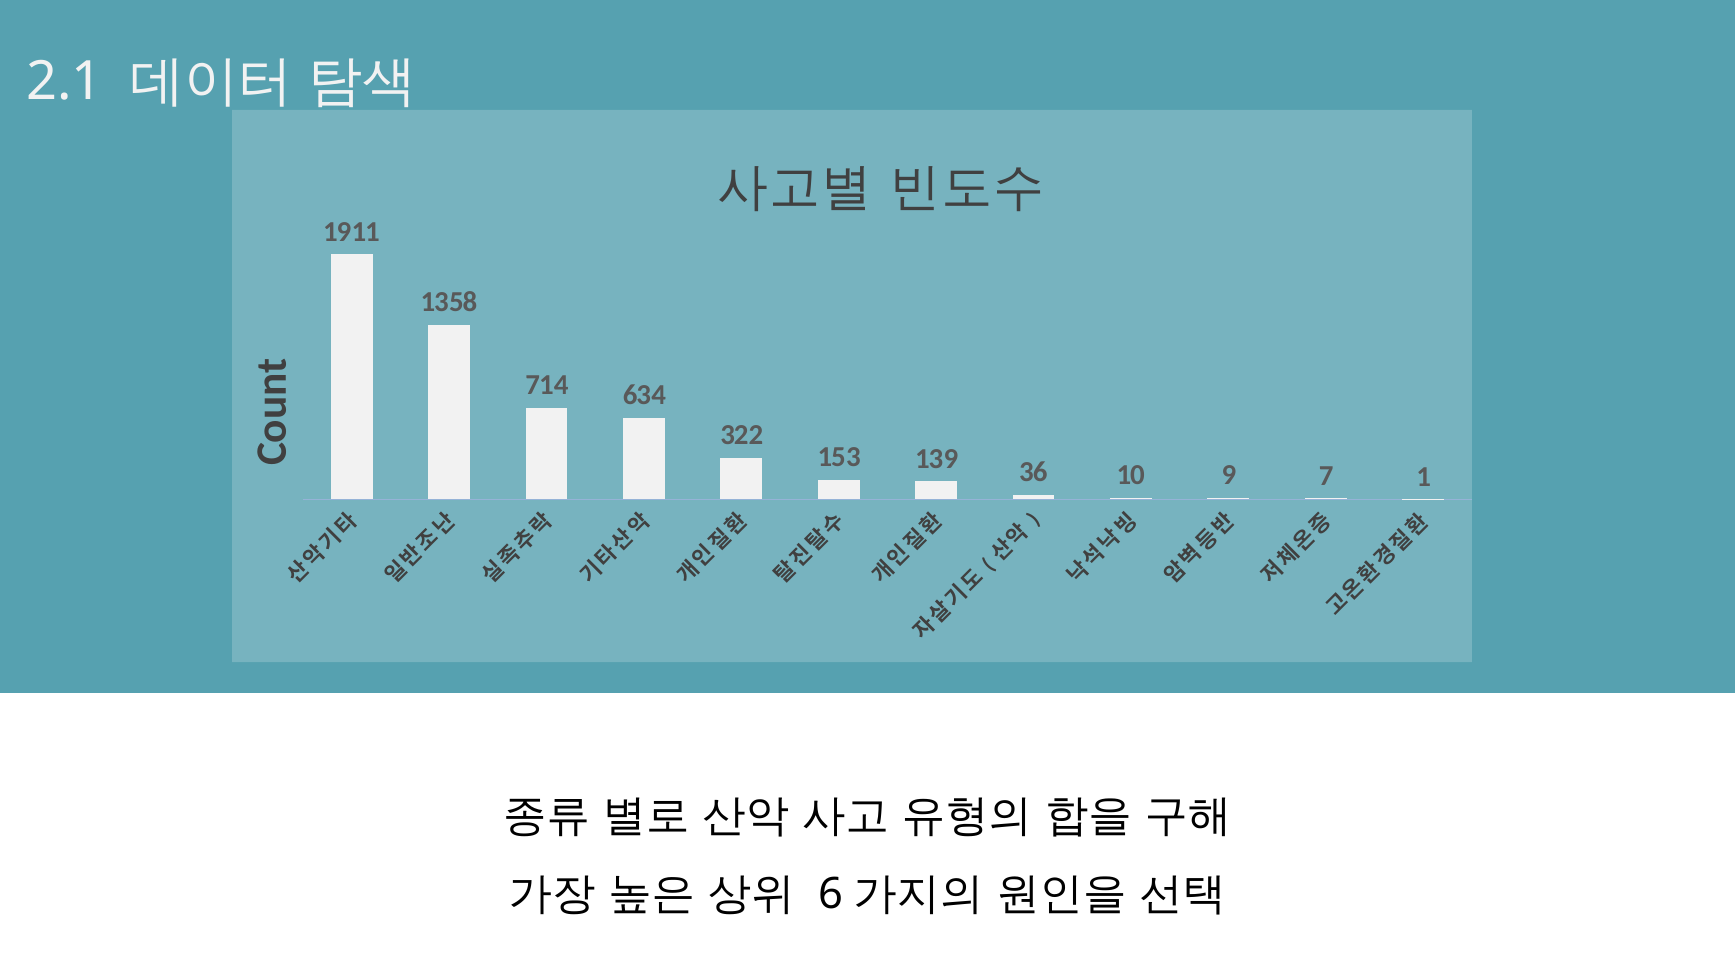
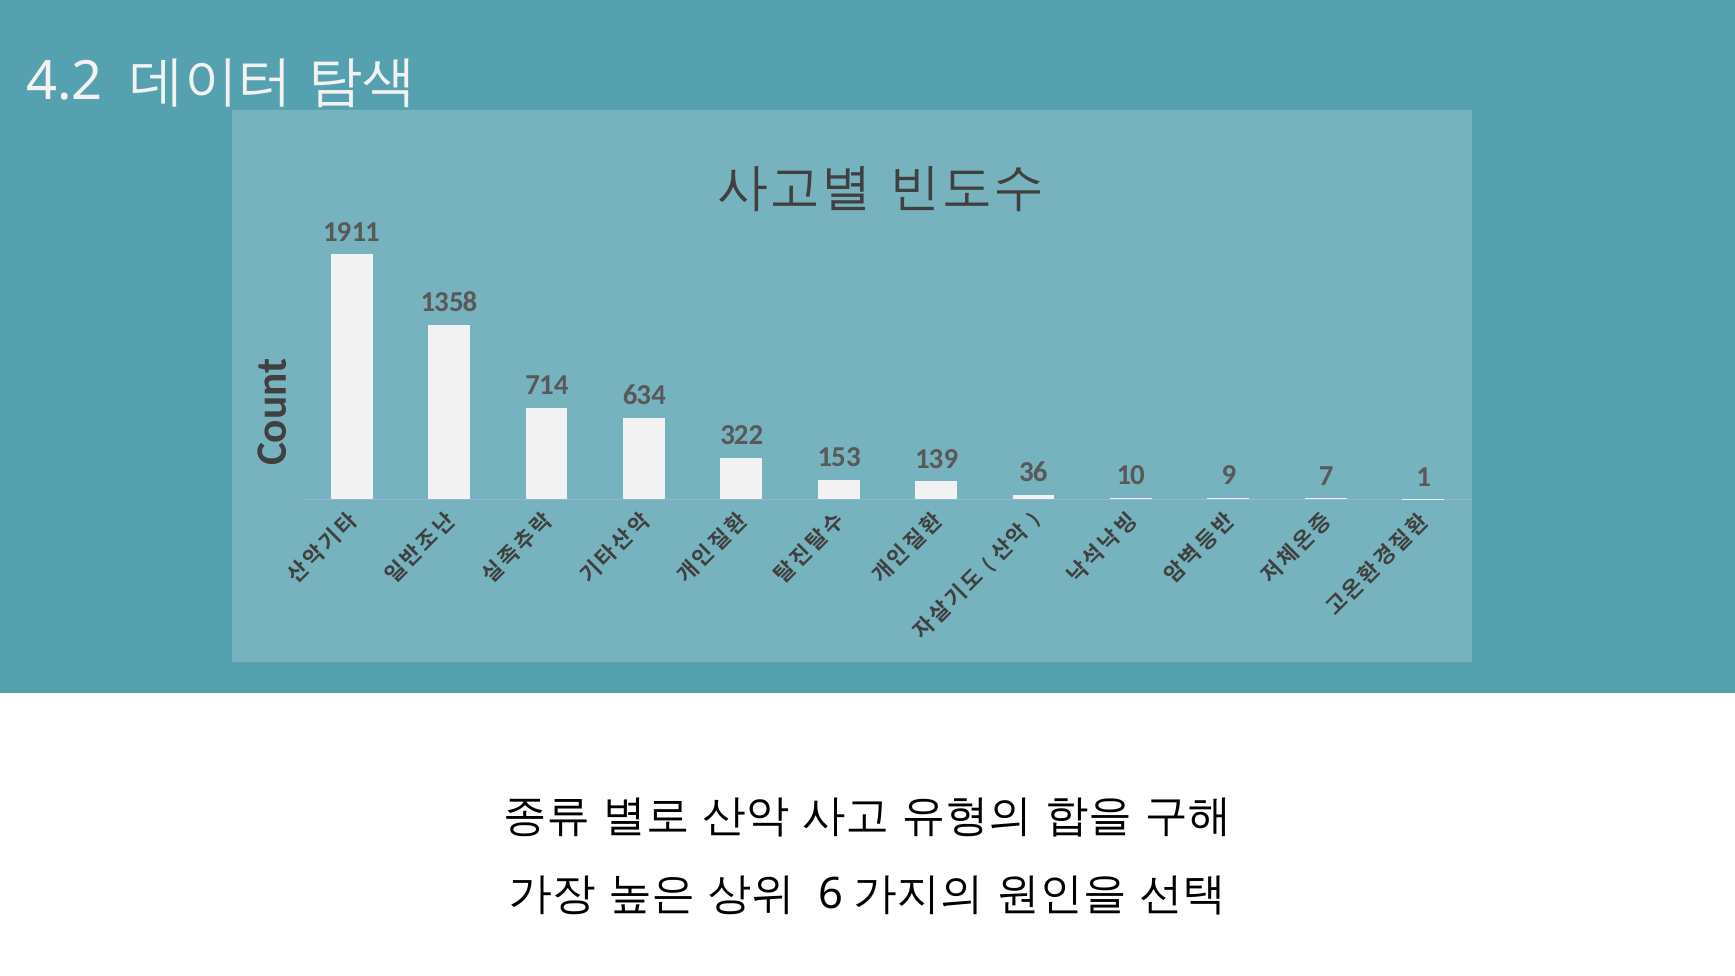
2.1: 2.1 -> 4.2 (65, 82)
